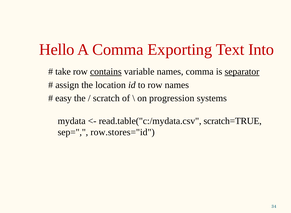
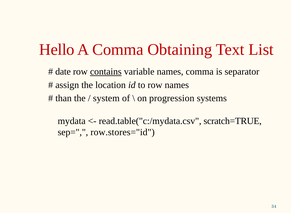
Exporting: Exporting -> Obtaining (180, 50)
Into: Into -> List (261, 50)
take: take -> date (63, 72)
separator underline: present -> none (242, 72)
easy: easy -> than (63, 98)
scratch: scratch -> system (106, 98)
